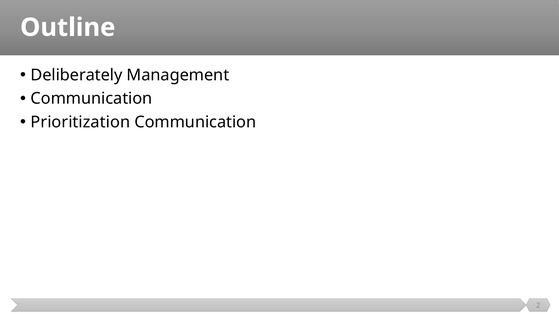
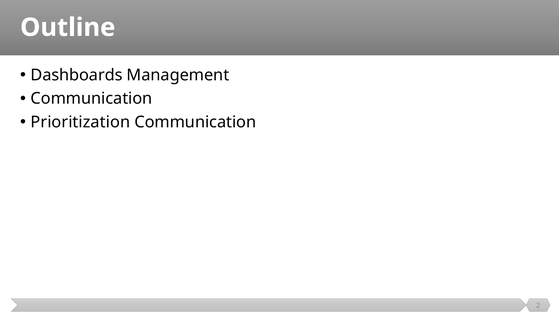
Deliberately: Deliberately -> Dashboards (77, 75)
